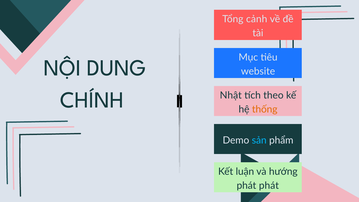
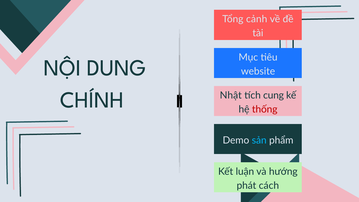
theo: theo -> cung (274, 95)
thống colour: orange -> red (265, 109)
phát phát: phát -> cách (269, 185)
